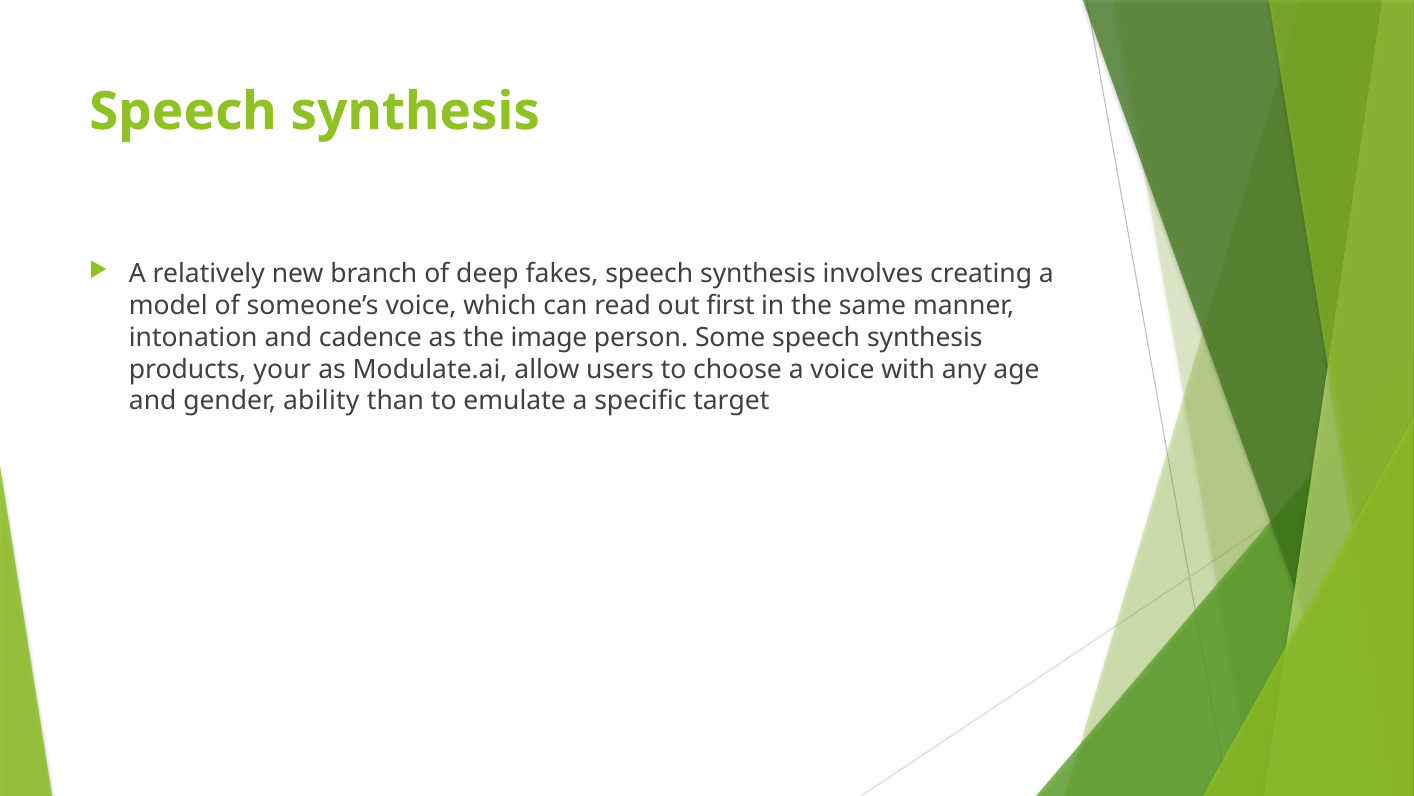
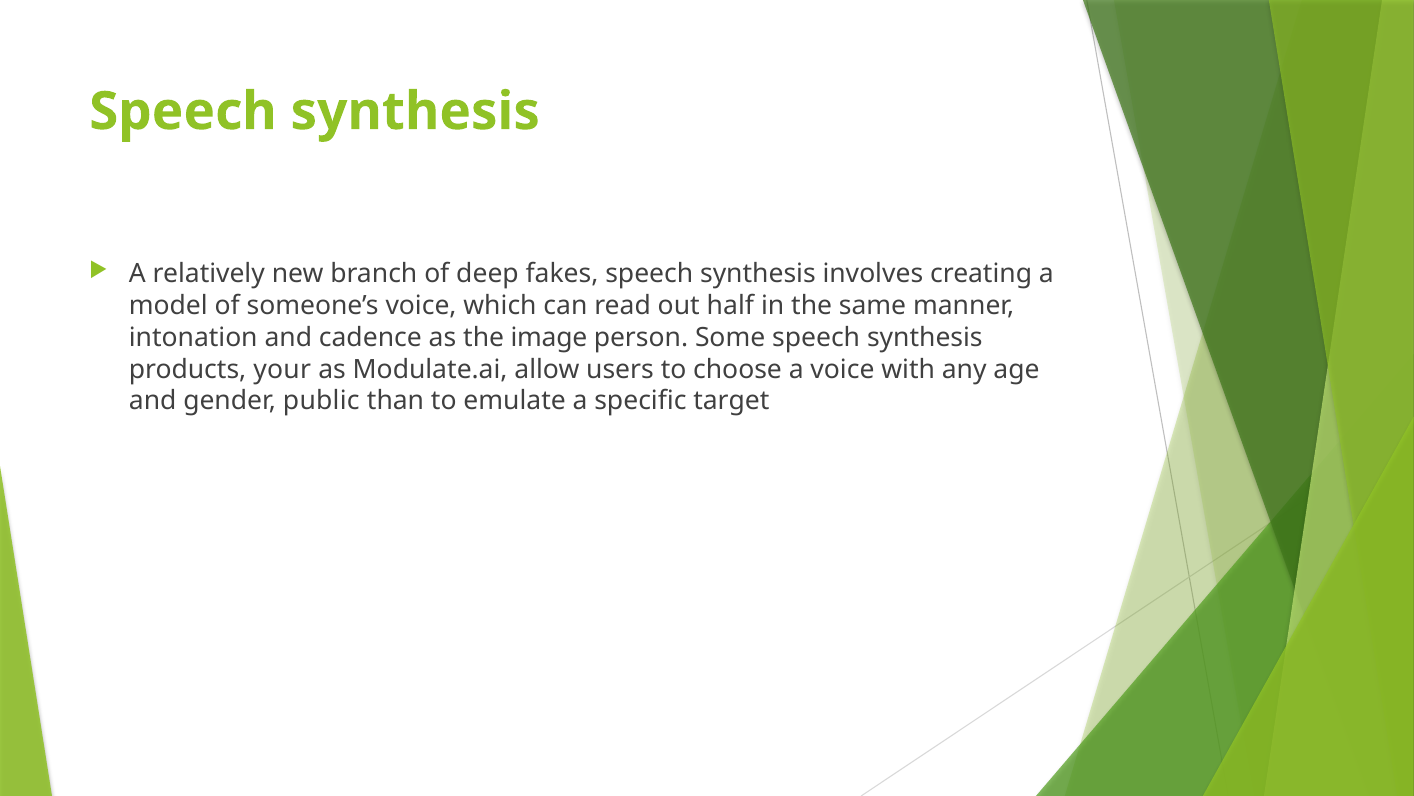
first: first -> half (730, 305)
ability: ability -> public (321, 401)
